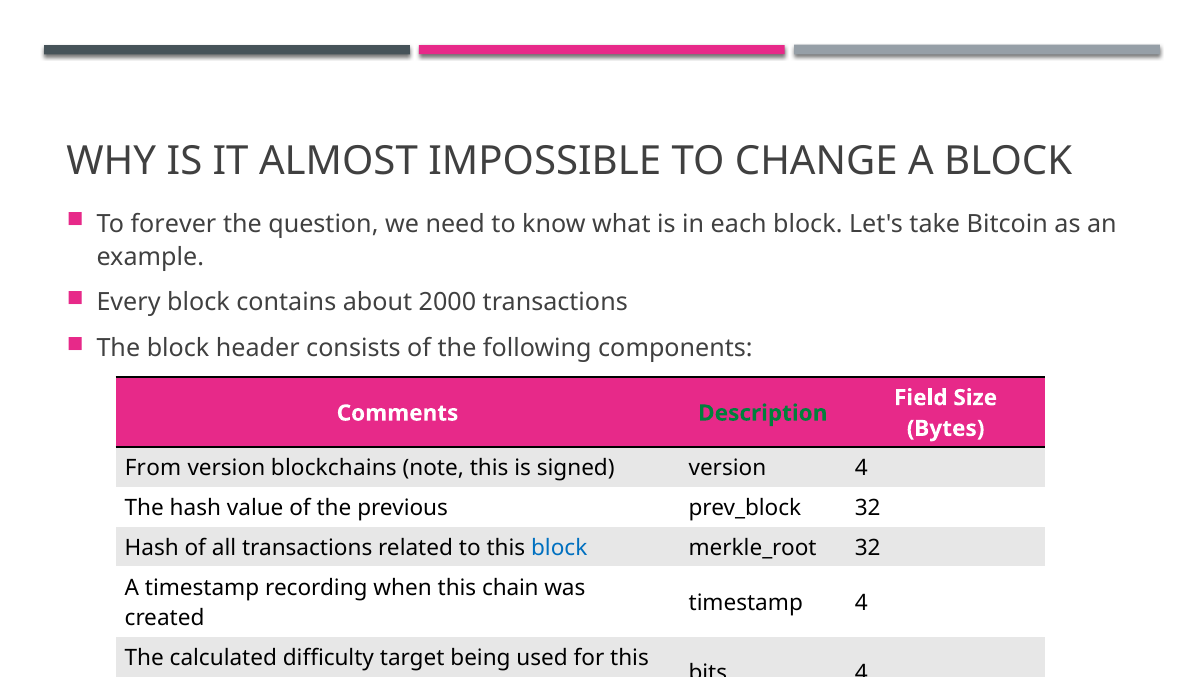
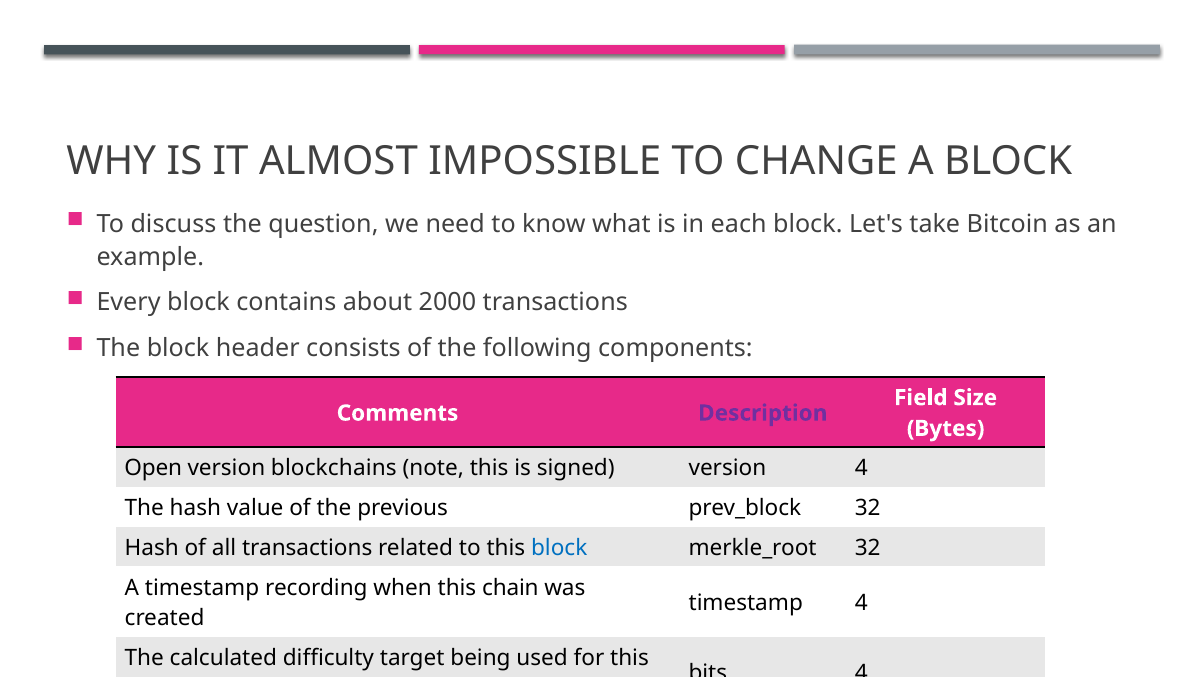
forever: forever -> discuss (173, 224)
Description colour: green -> purple (763, 413)
From: From -> Open (153, 468)
